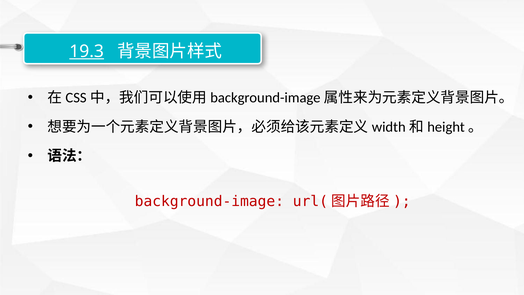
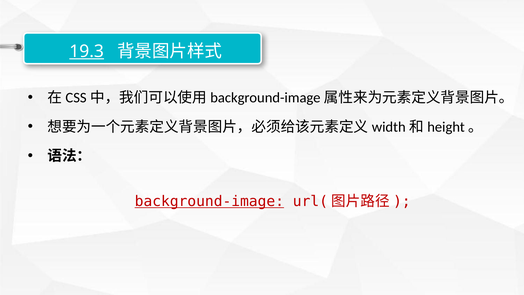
background-image underline: none -> present (209, 201)
